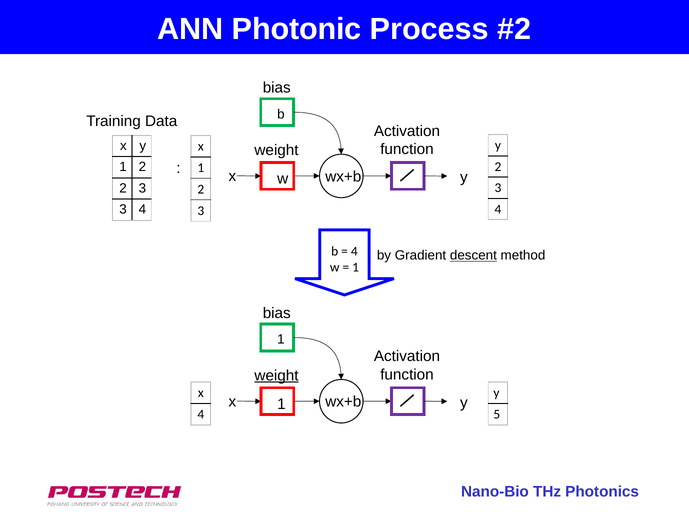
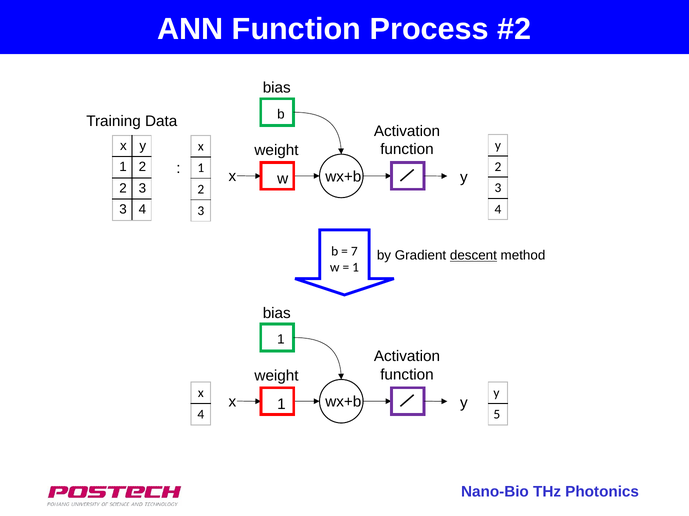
ANN Photonic: Photonic -> Function (296, 29)
4: 4 -> 7 (354, 252)
weight underline: present -> none (277, 376)
